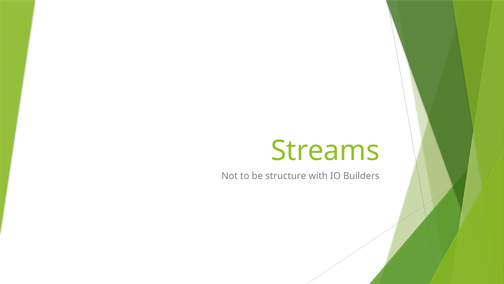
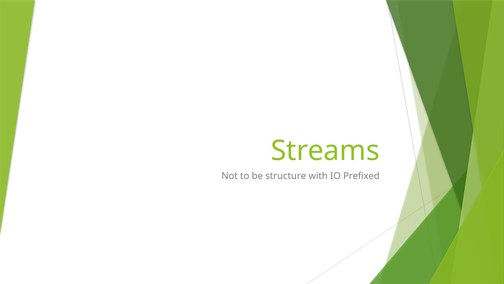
Builders: Builders -> Prefixed (361, 176)
